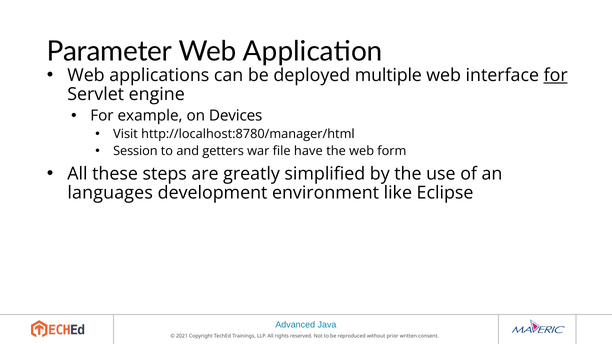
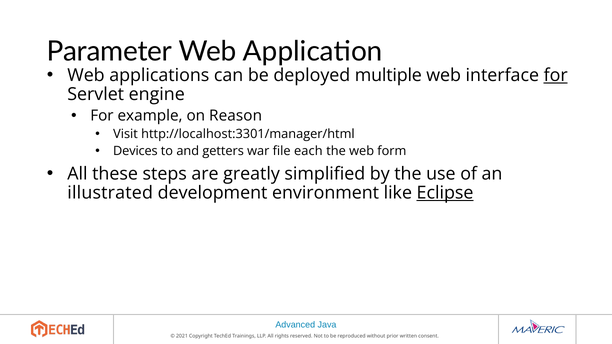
Devices: Devices -> Reason (236, 116)
http://localhost:8780/manager/html: http://localhost:8780/manager/html -> http://localhost:3301/manager/html (248, 134)
Session: Session -> Devices (135, 151)
have: have -> each (308, 151)
languages: languages -> illustrated (110, 193)
Eclipse underline: none -> present (445, 193)
